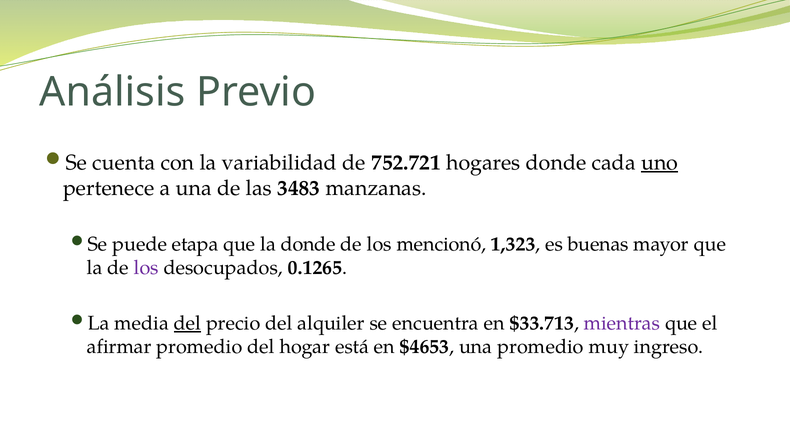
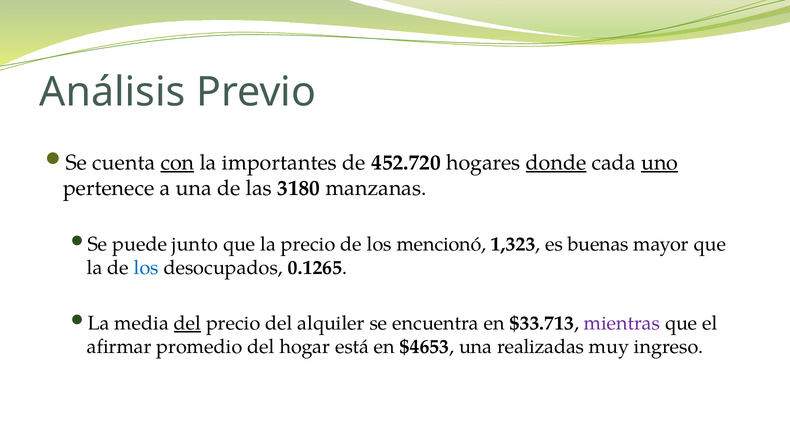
con underline: none -> present (177, 163)
variabilidad: variabilidad -> importantes (279, 163)
752.721: 752.721 -> 452.720 (406, 163)
donde underline: none -> present (556, 163)
3483: 3483 -> 3180 (299, 188)
etapa: etapa -> junto (195, 244)
la donde: donde -> precio (308, 244)
los colour: purple -> blue (146, 268)
una promedio: promedio -> realizadas (541, 347)
